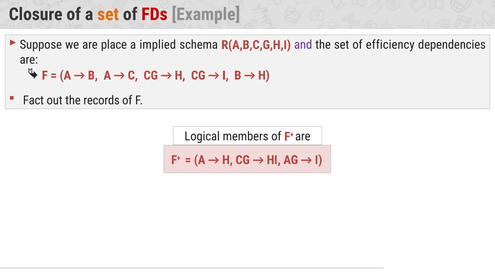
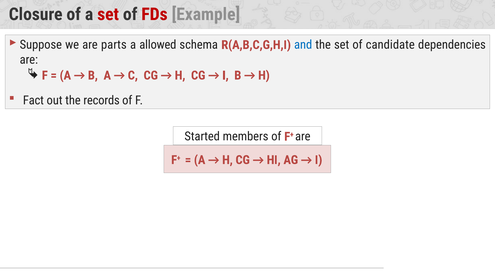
set colour: orange -> red (108, 14)
place: place -> parts (114, 45)
implied: implied -> allowed (158, 45)
and colour: purple -> blue (303, 45)
efficiency: efficiency -> candidate (390, 45)
Logical: Logical -> Started (202, 137)
